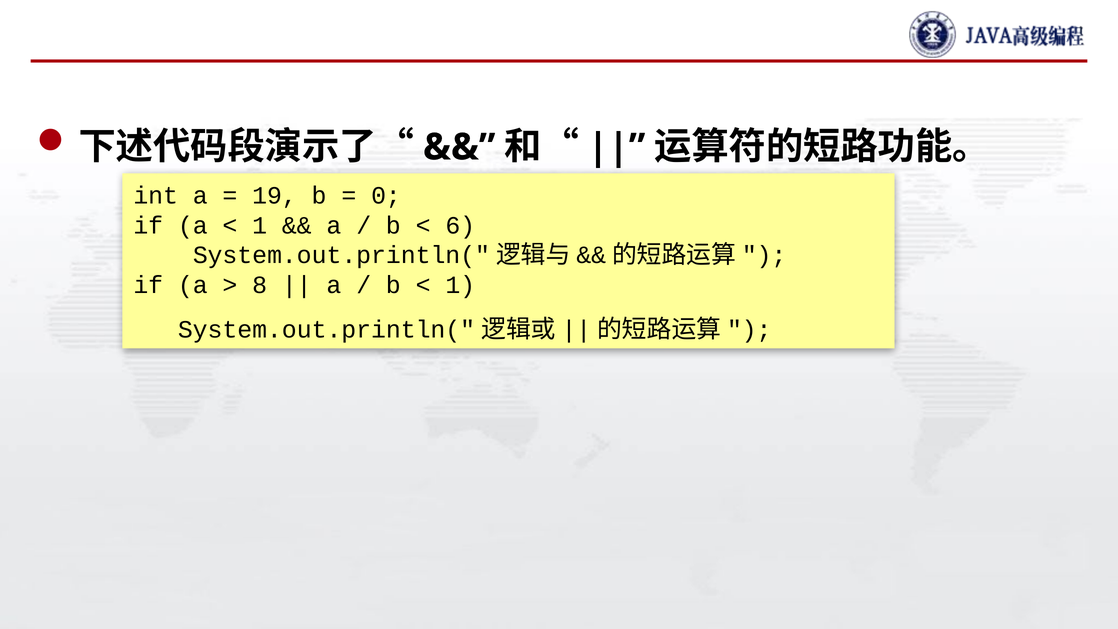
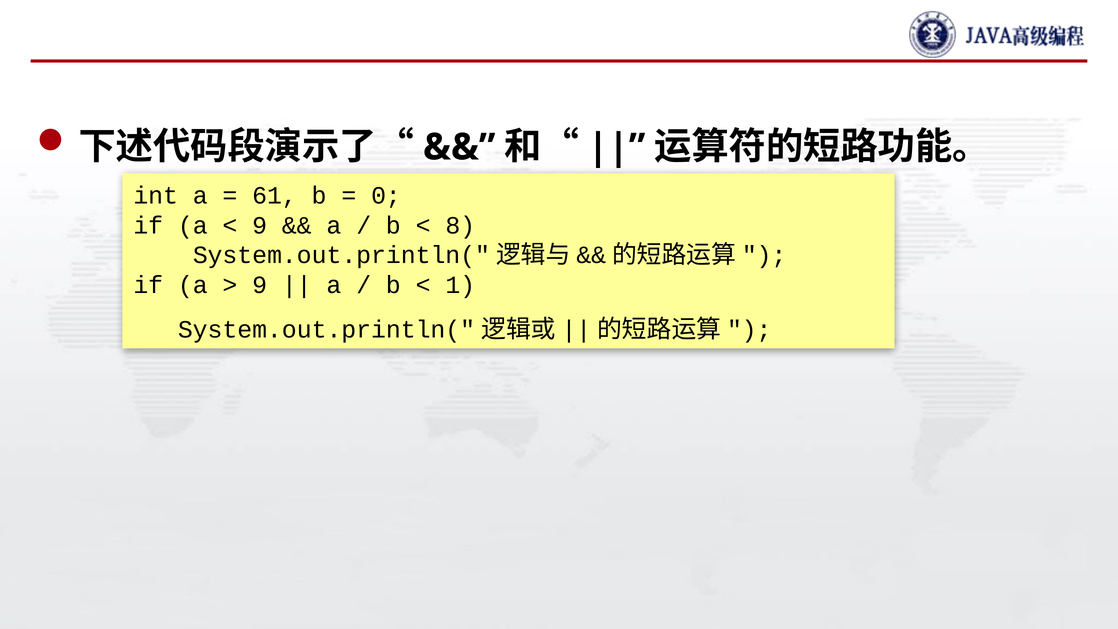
19: 19 -> 61 (275, 196)
1: 1 -> 9 (260, 225)
6: 6 -> 8 (460, 225)
8: 8 -> 9 (260, 285)
